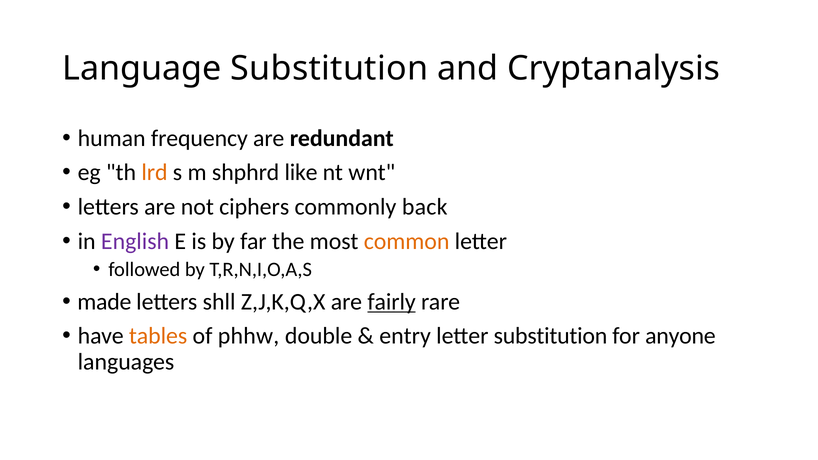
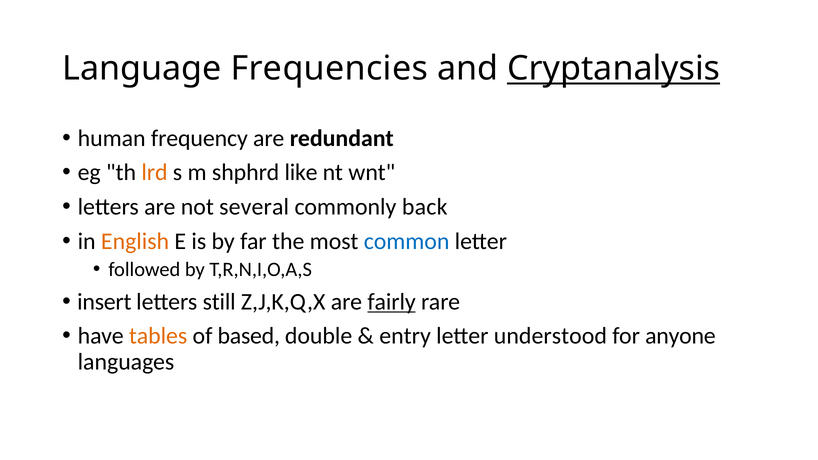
Language Substitution: Substitution -> Frequencies (329, 69)
Cryptanalysis underline: none -> present (614, 69)
ciphers: ciphers -> several (254, 207)
English colour: purple -> orange (135, 241)
common colour: orange -> blue (407, 241)
made: made -> insert (104, 302)
shll: shll -> still (219, 302)
phhw: phhw -> based (249, 336)
letter substitution: substitution -> understood (550, 336)
